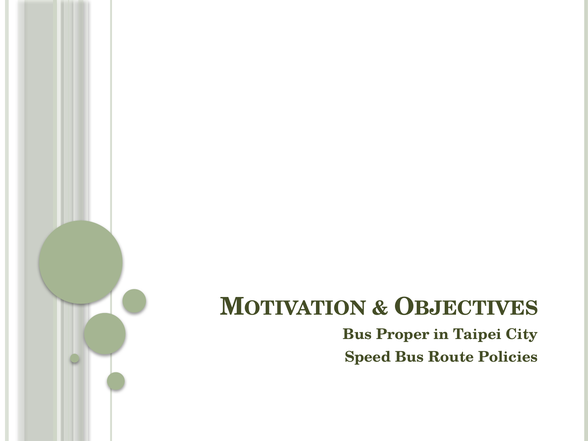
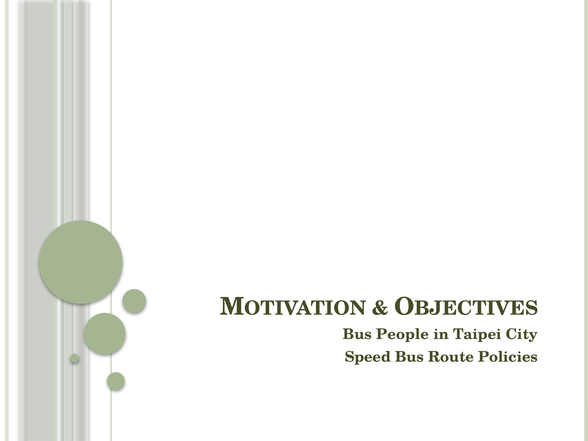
Proper: Proper -> People (403, 334)
